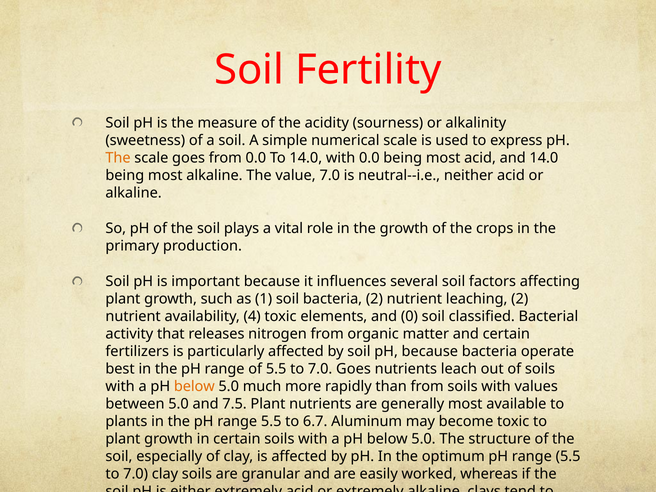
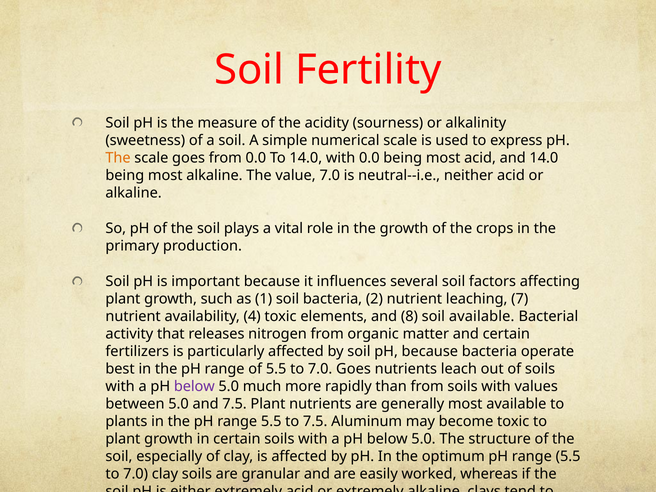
leaching 2: 2 -> 7 (520, 299)
0: 0 -> 8 (409, 317)
soil classified: classified -> available (482, 317)
below colour: orange -> purple (194, 387)
to 6.7: 6.7 -> 7.5 (315, 422)
